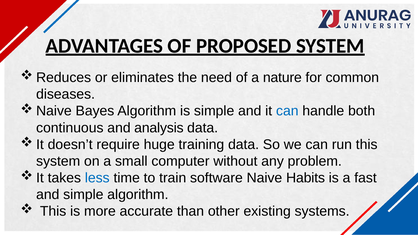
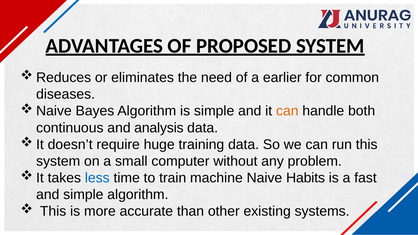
nature: nature -> earlier (282, 78)
can colour: blue -> orange (287, 111)
software: software -> machine (216, 178)
